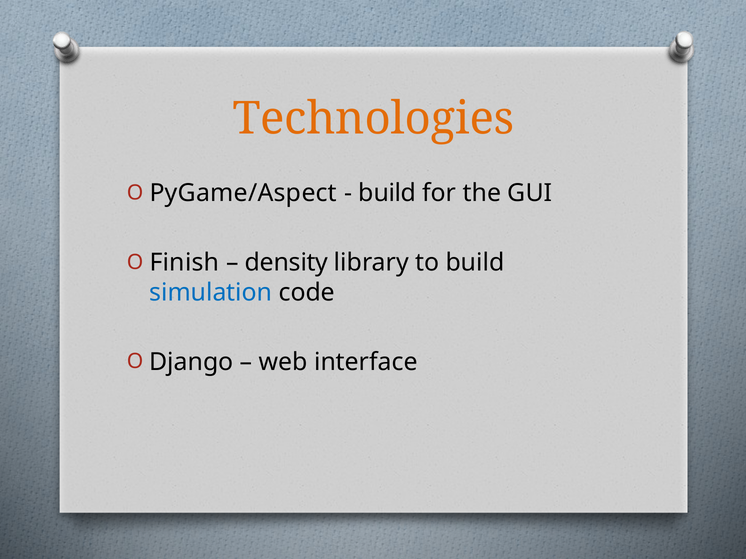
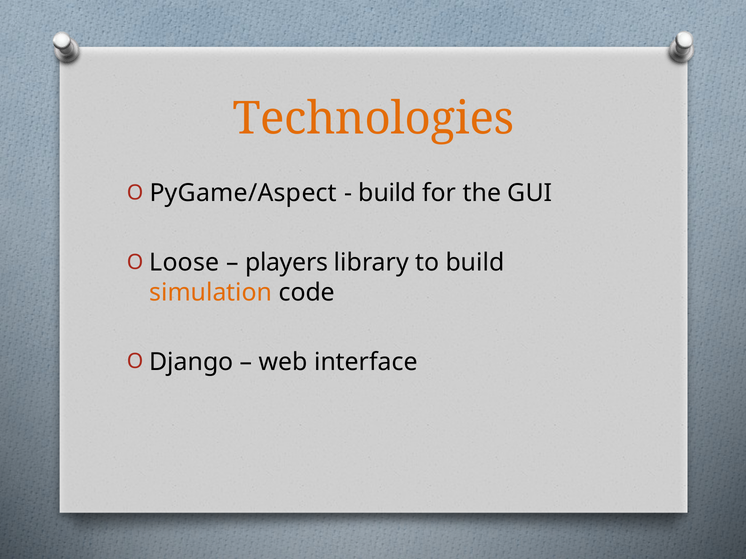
Finish: Finish -> Loose (184, 263)
density: density -> players (287, 263)
simulation colour: blue -> orange (211, 293)
